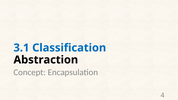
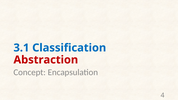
Abstraction colour: black -> red (46, 60)
